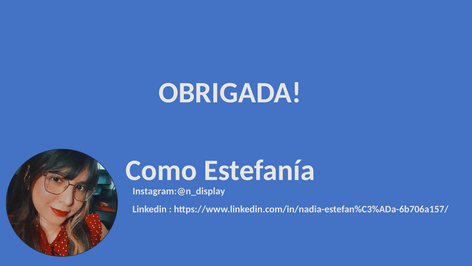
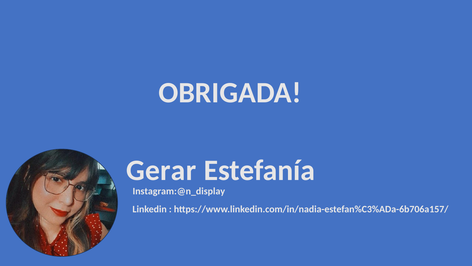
Como: Como -> Gerar (161, 170)
